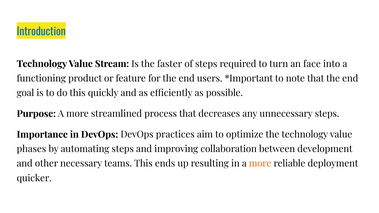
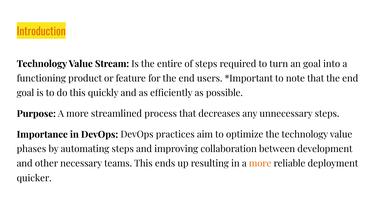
Introduction colour: blue -> orange (41, 32)
faster: faster -> entire (170, 64)
an face: face -> goal (312, 64)
